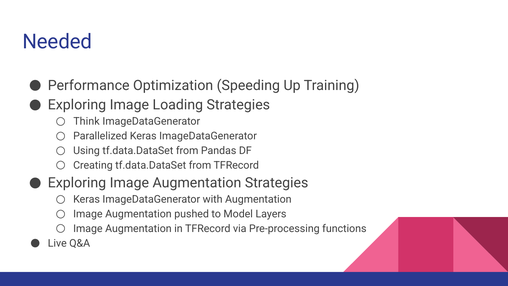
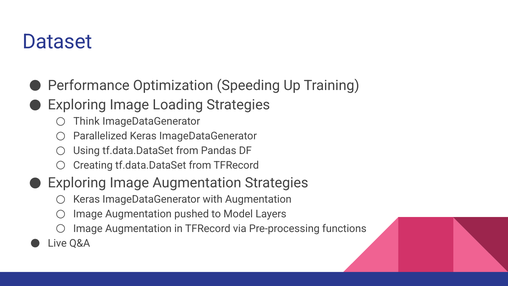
Needed: Needed -> Dataset (57, 42)
